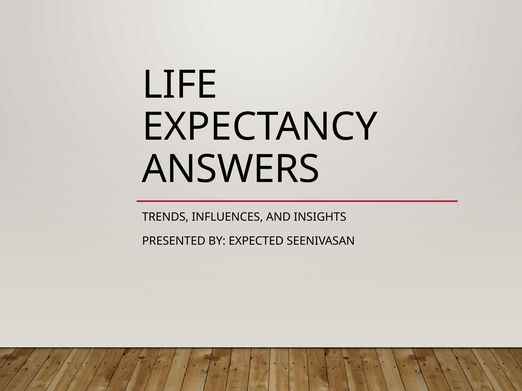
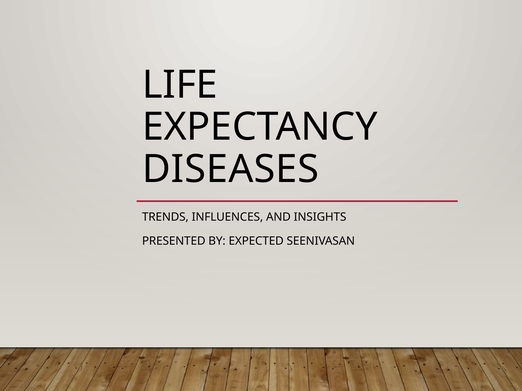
ANSWERS: ANSWERS -> DISEASES (231, 170)
